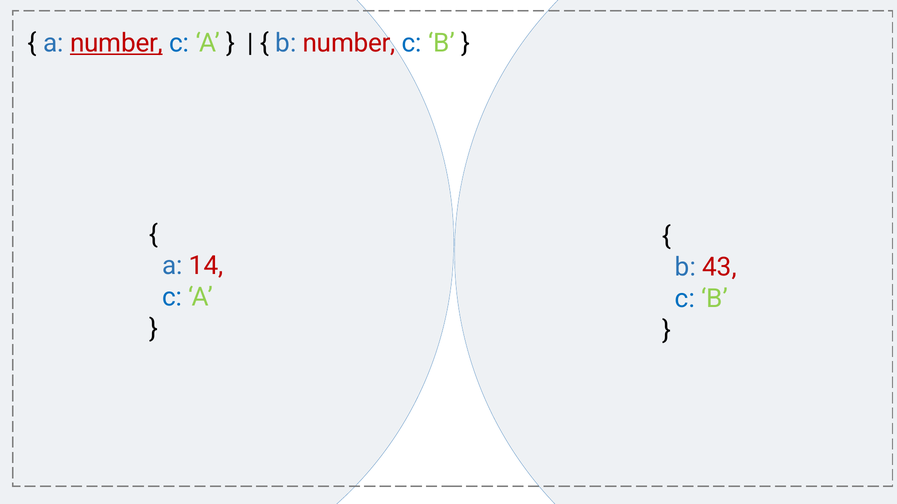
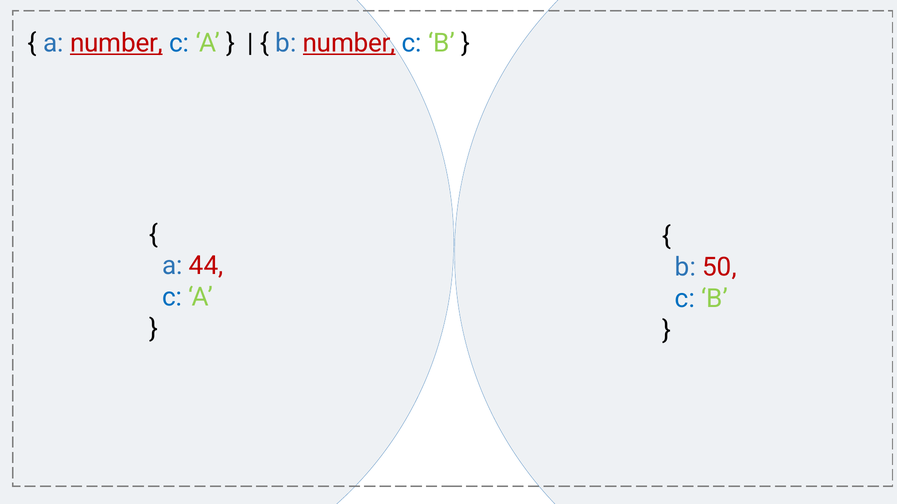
number underline: none -> present (349, 43)
14: 14 -> 44 (206, 266)
43: 43 -> 50 (720, 268)
